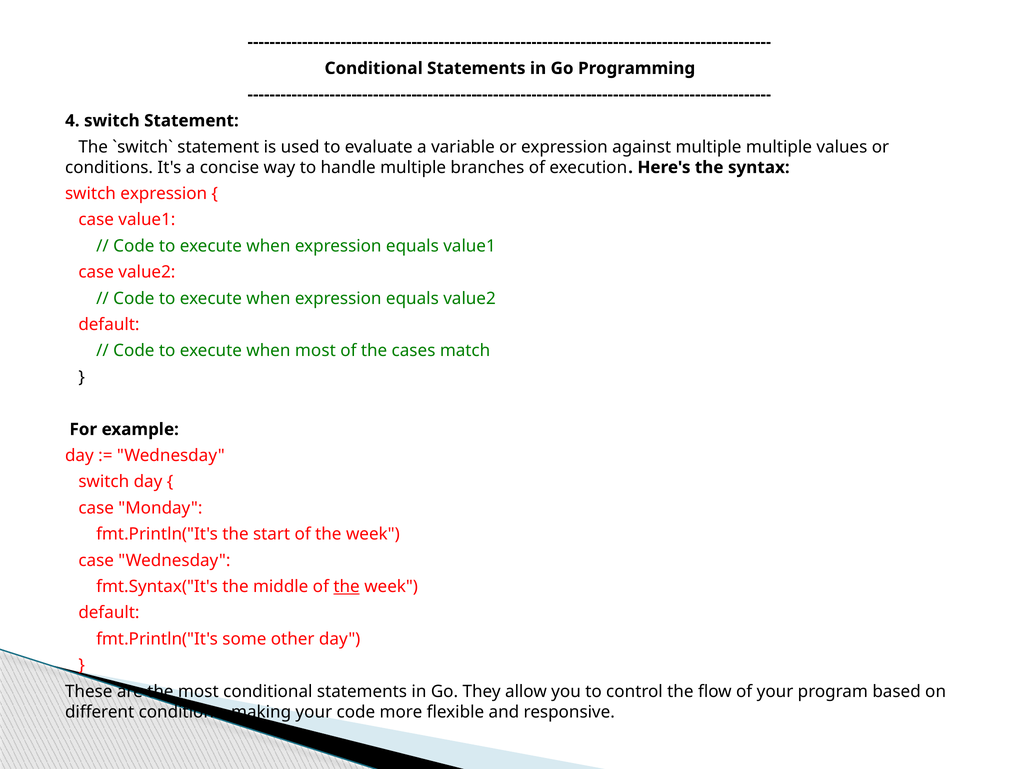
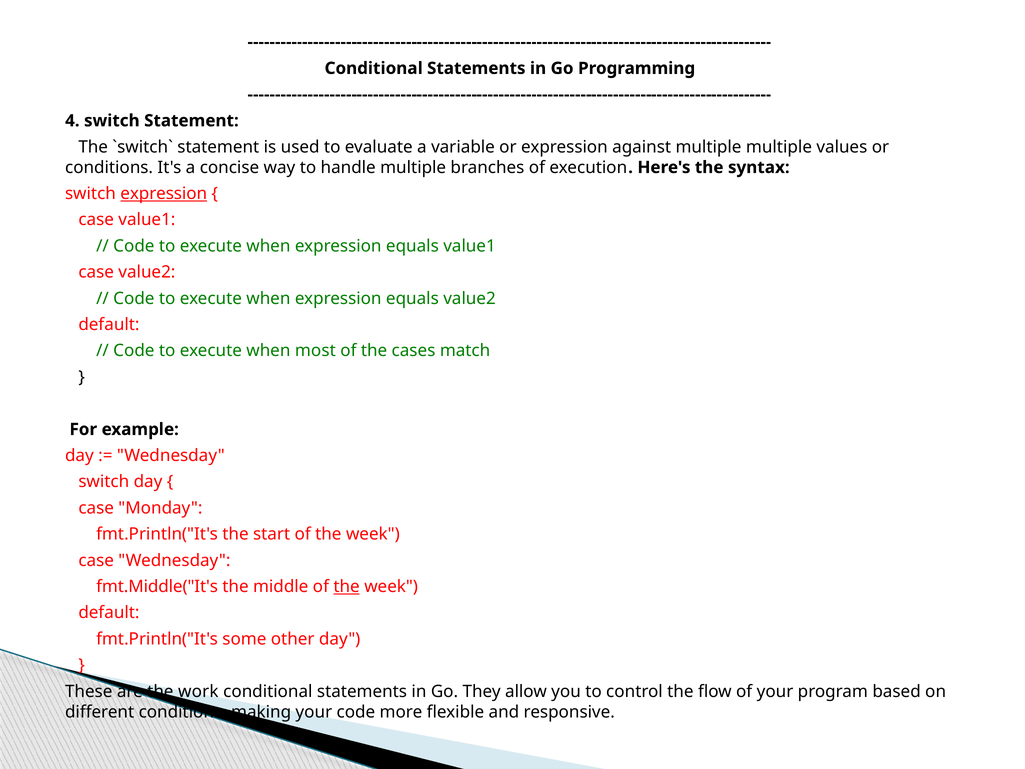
expression underline: none -> present (164, 194)
fmt.Syntax("It's: fmt.Syntax("It's -> fmt.Middle("It's (157, 586)
the most: most -> work (198, 691)
